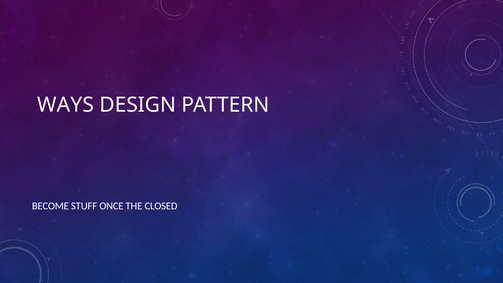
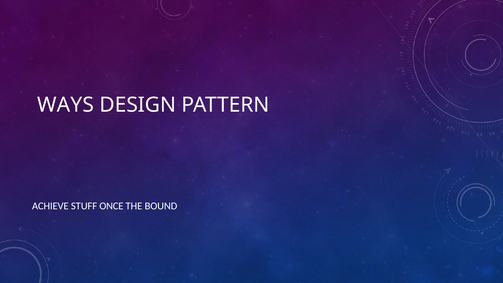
BECOME: BECOME -> ACHIEVE (50, 206)
CLOSED: CLOSED -> BOUND (161, 206)
